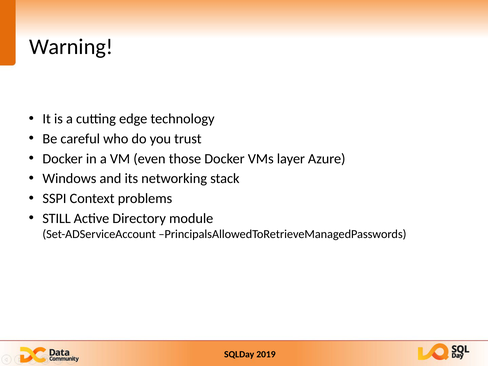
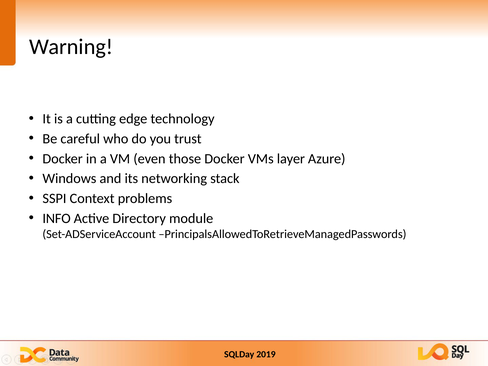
STILL: STILL -> INFO (57, 218)
